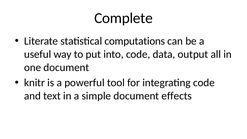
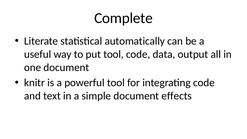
computations: computations -> automatically (135, 41)
put into: into -> tool (114, 54)
